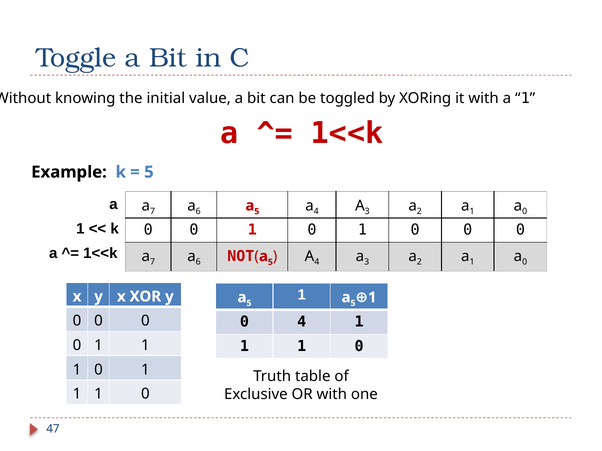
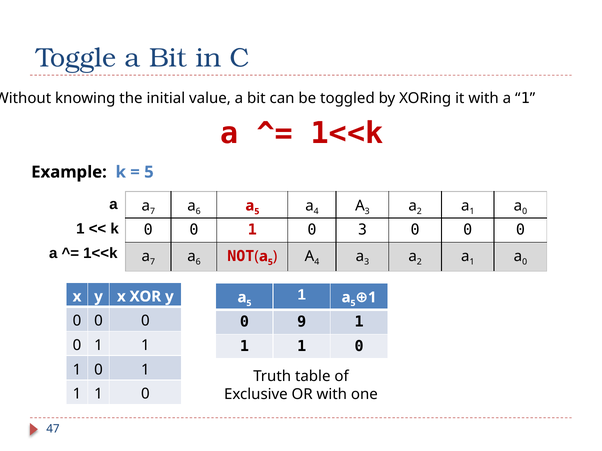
0 1 0 1: 1 -> 3 (362, 230)
0 4: 4 -> 9 (302, 322)
